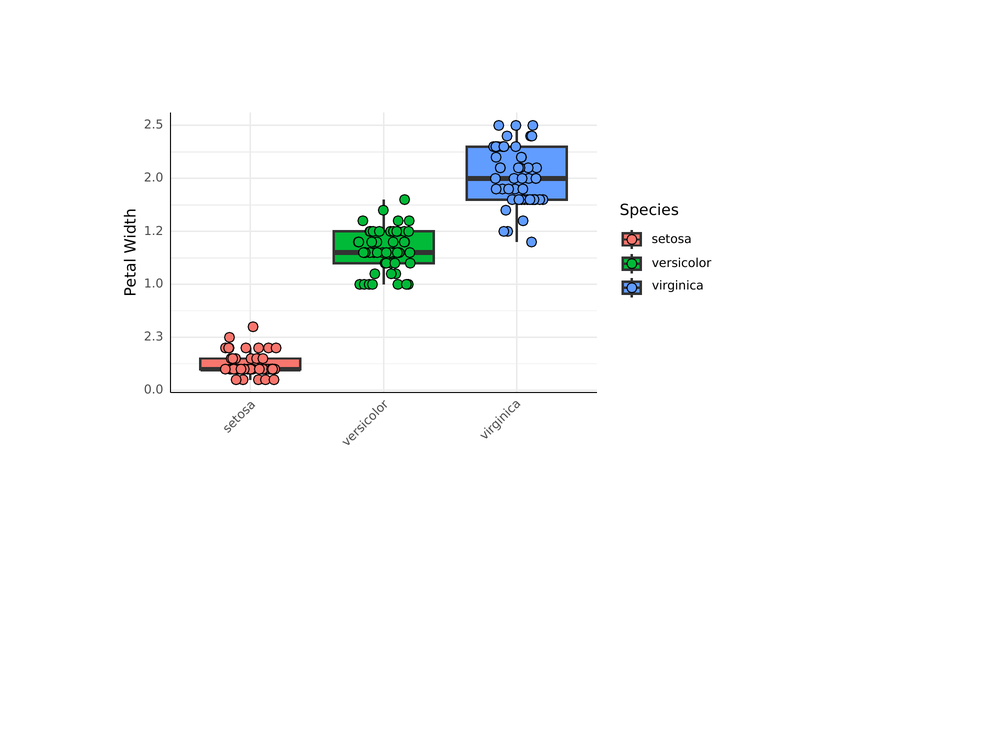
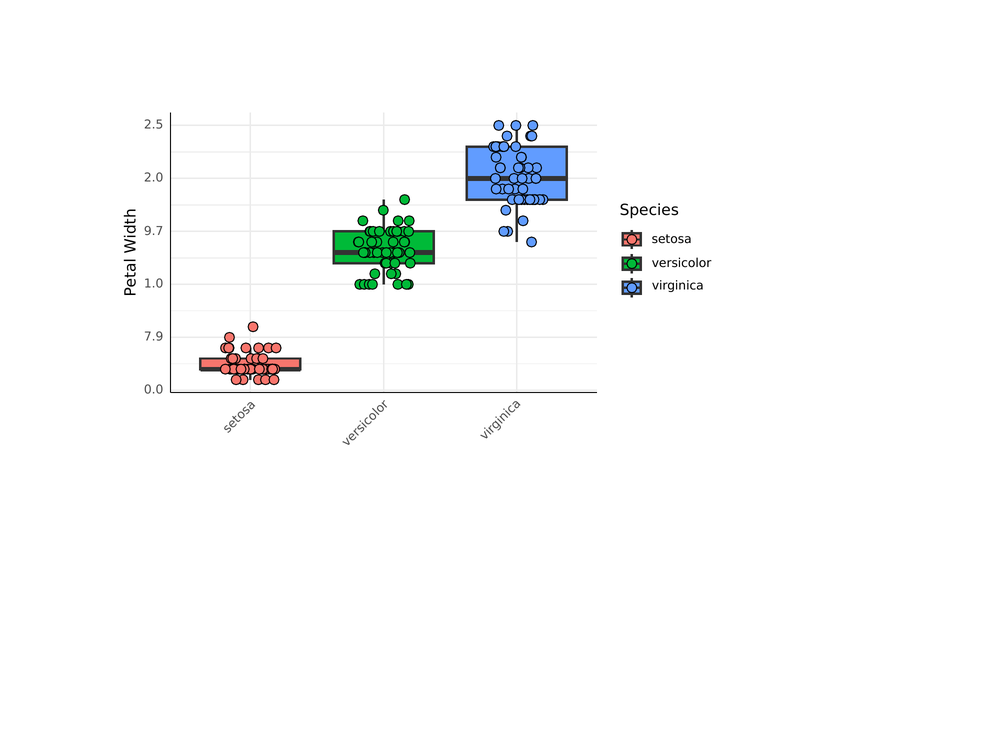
1.2: 1.2 -> 9.7 (154, 231)
2.3: 2.3 -> 7.9 (154, 337)
